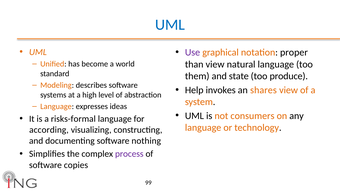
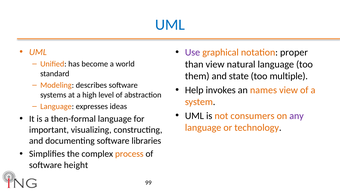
produce: produce -> multiple (289, 76)
shares: shares -> names (263, 90)
any colour: black -> purple (297, 116)
risks-formal: risks-formal -> then-formal (73, 119)
according: according -> important (49, 130)
nothing: nothing -> libraries (146, 141)
process colour: purple -> orange (129, 154)
copies: copies -> height (76, 165)
